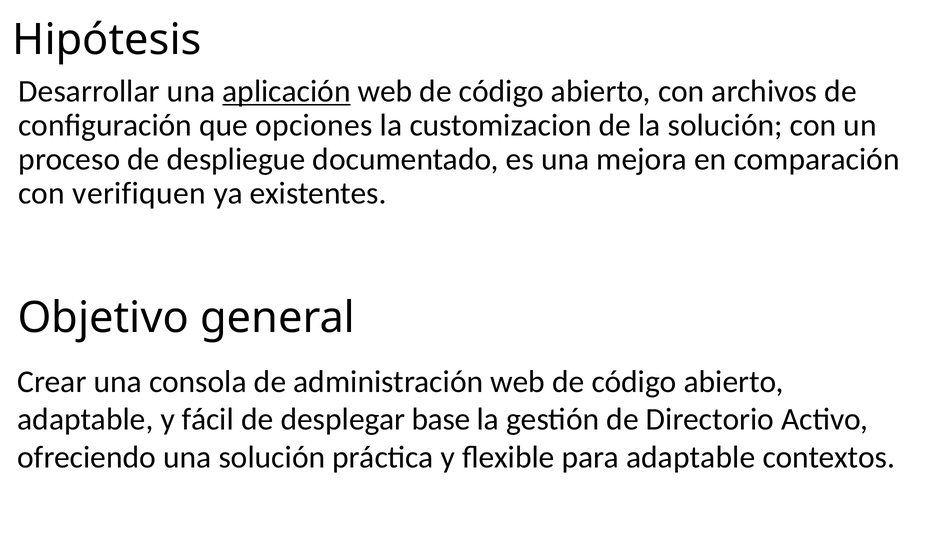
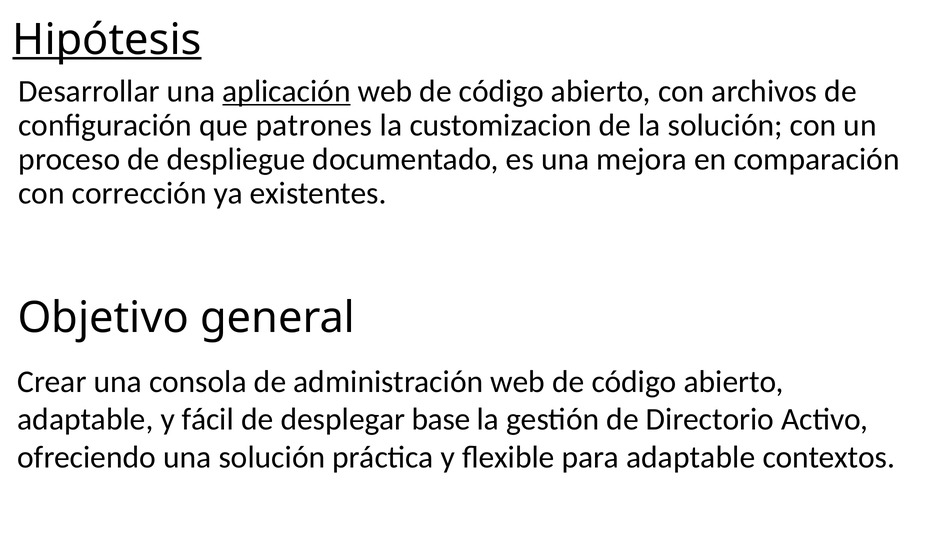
Hipótesis underline: none -> present (107, 40)
opciones: opciones -> patrones (314, 125)
verifiquen: verifiquen -> corrección (139, 193)
